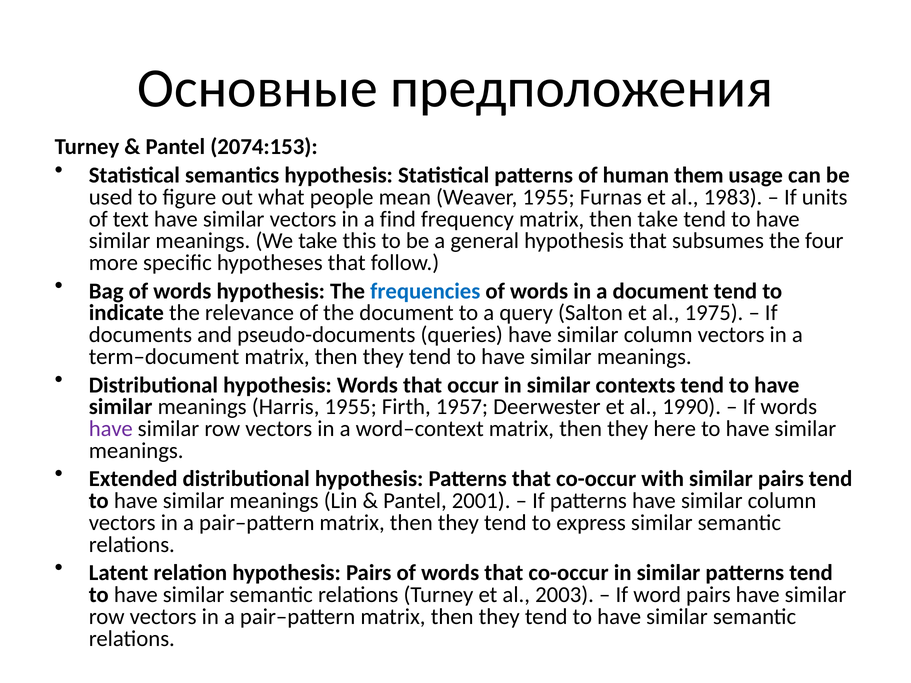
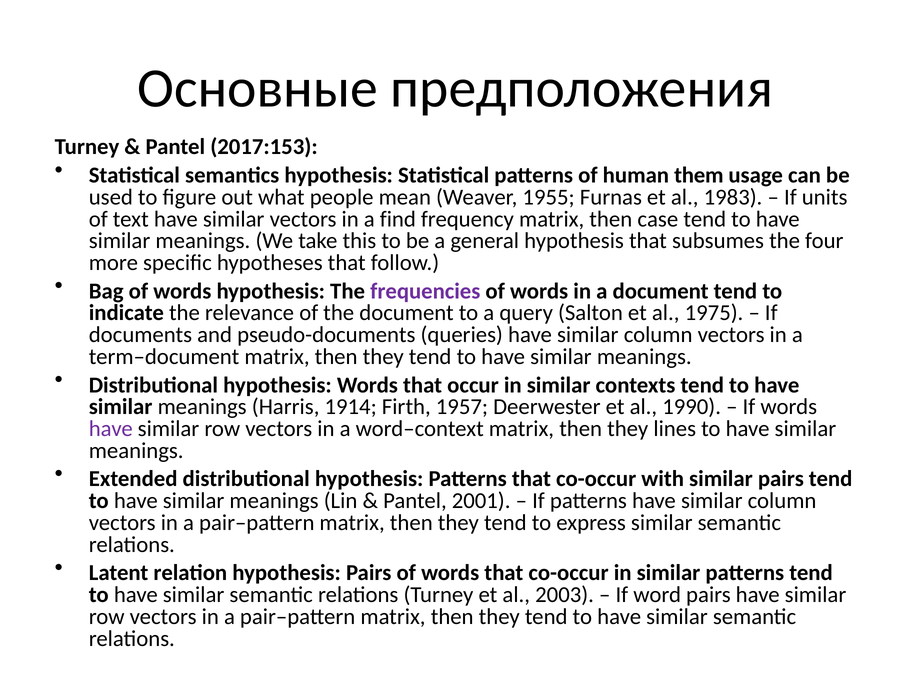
2074:153: 2074:153 -> 2017:153 (264, 147)
then take: take -> case (658, 219)
frequencies colour: blue -> purple (425, 291)
Harris 1955: 1955 -> 1914 (351, 407)
here: here -> lines (675, 429)
